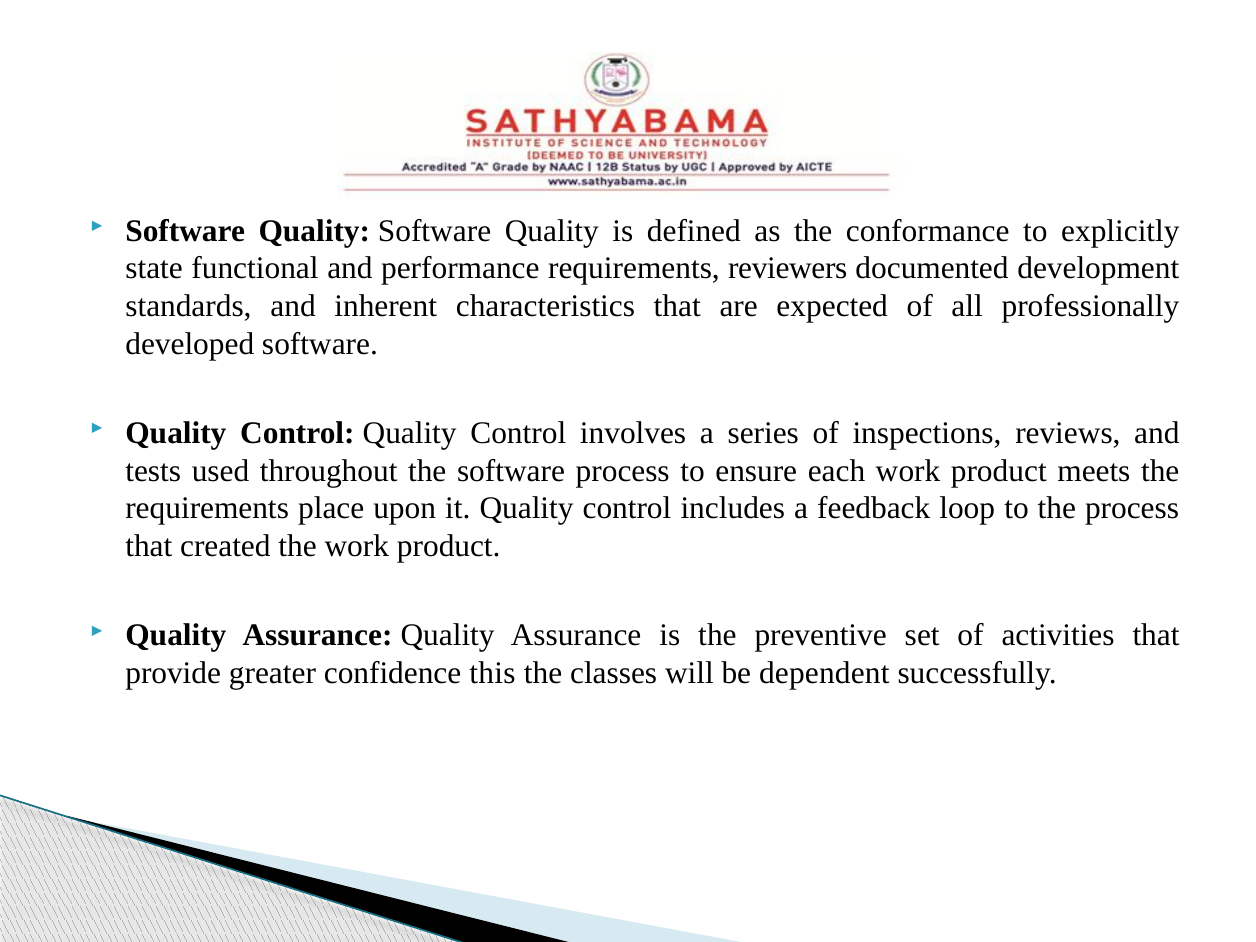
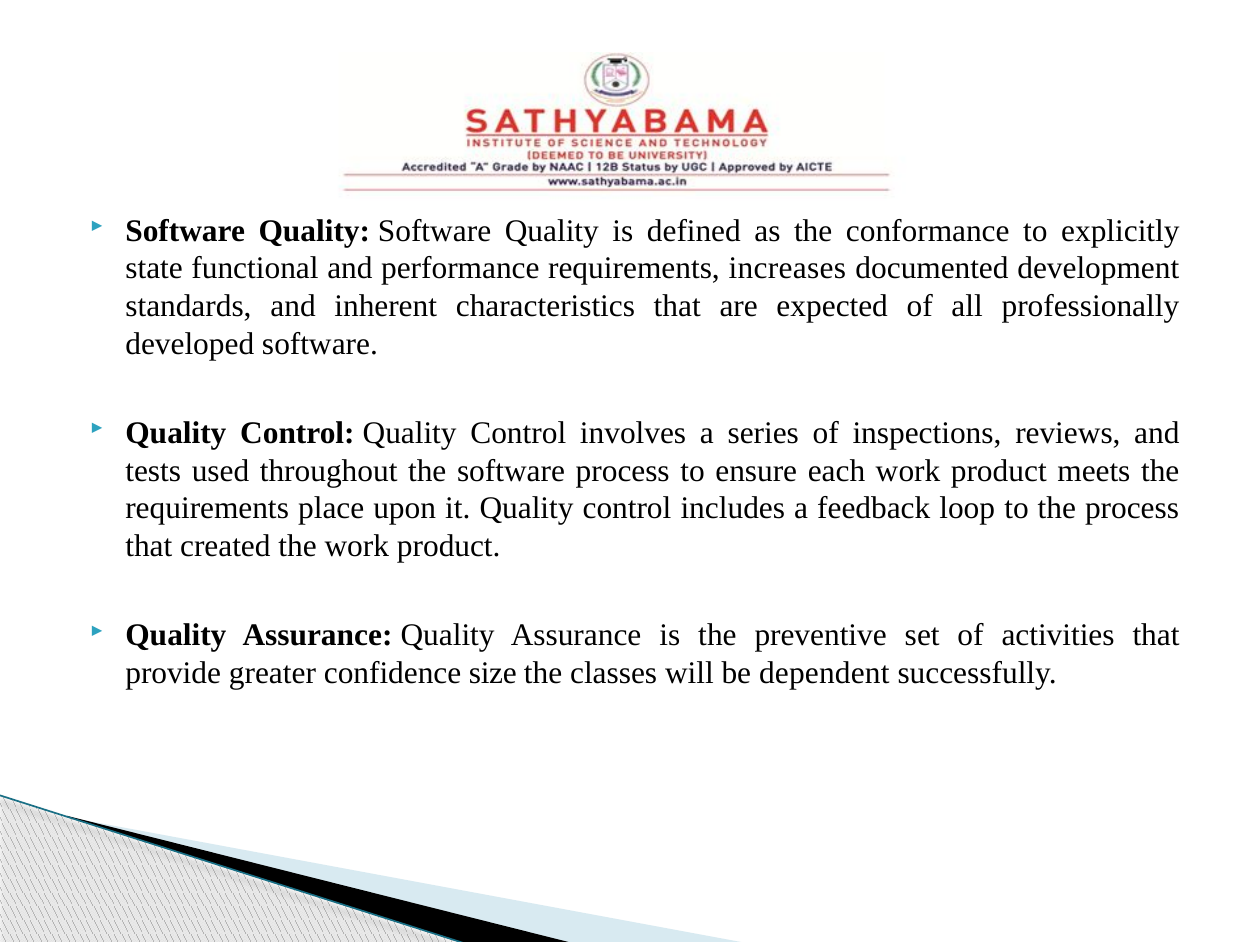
reviewers: reviewers -> increases (787, 268)
this: this -> size (493, 673)
